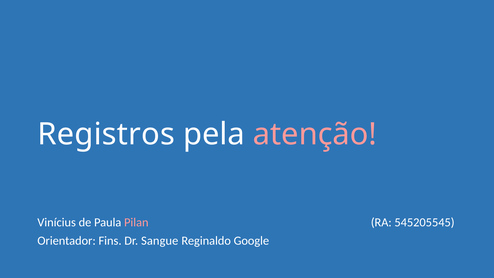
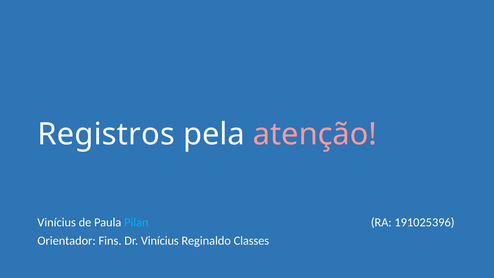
Pilan colour: pink -> light blue (136, 222)
545205545: 545205545 -> 191025396 (424, 222)
Dr Sangue: Sangue -> Vinícius (160, 241)
Google: Google -> Classes (251, 241)
